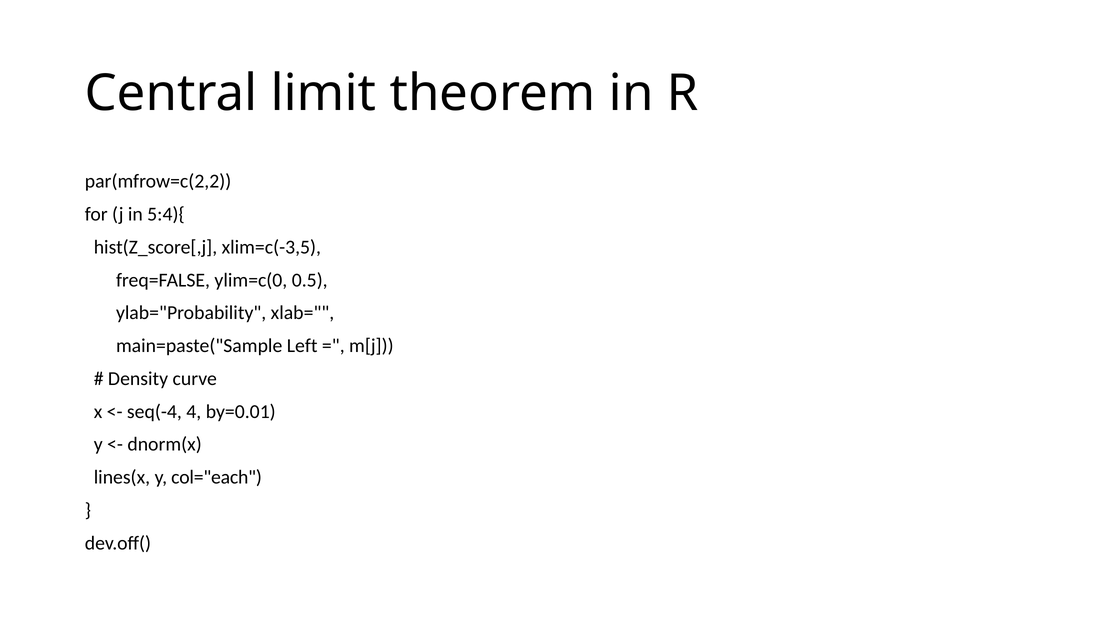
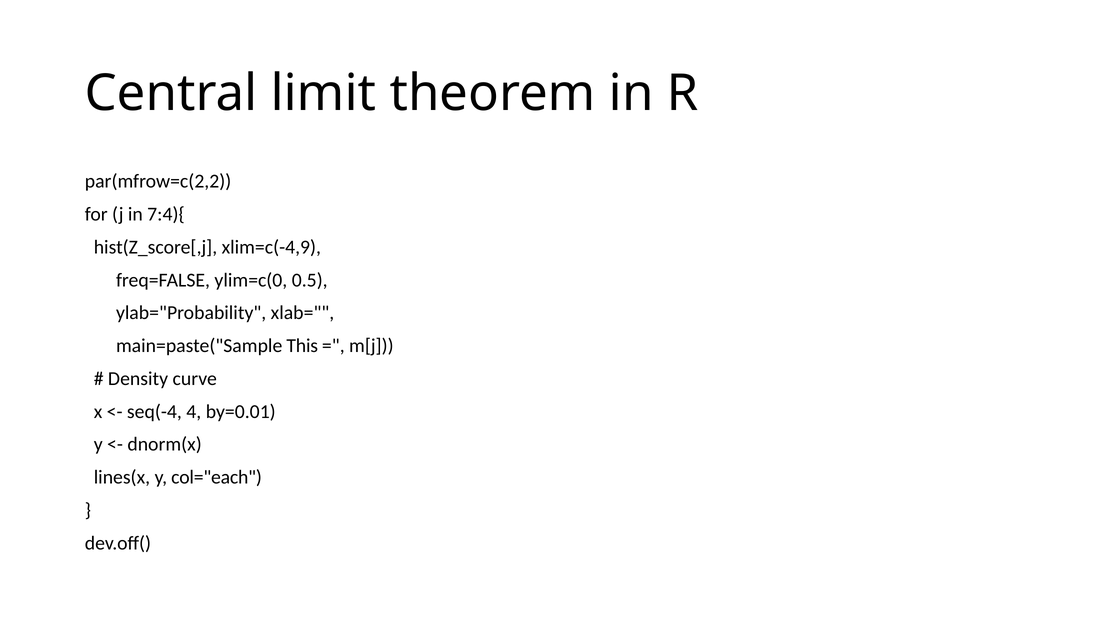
5:4){: 5:4){ -> 7:4){ (166, 214)
xlim=c(-3,5: xlim=c(-3,5 -> xlim=c(-4,9 (271, 247)
Left: Left -> This (302, 346)
